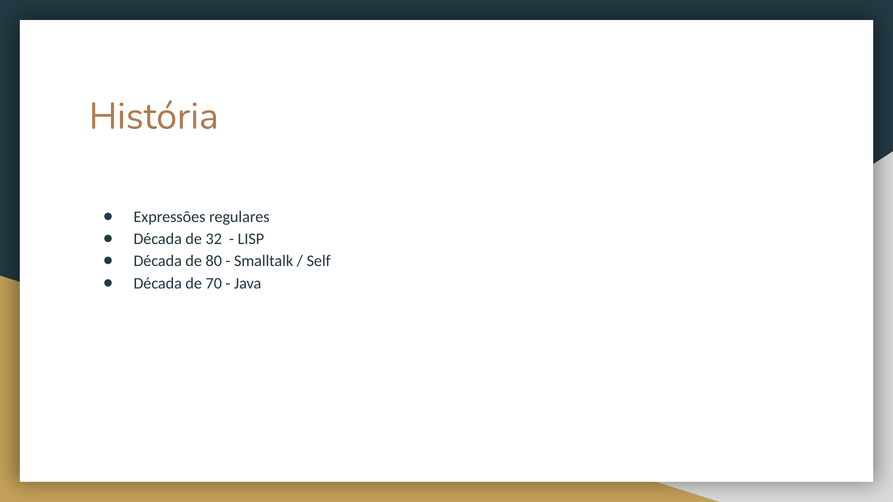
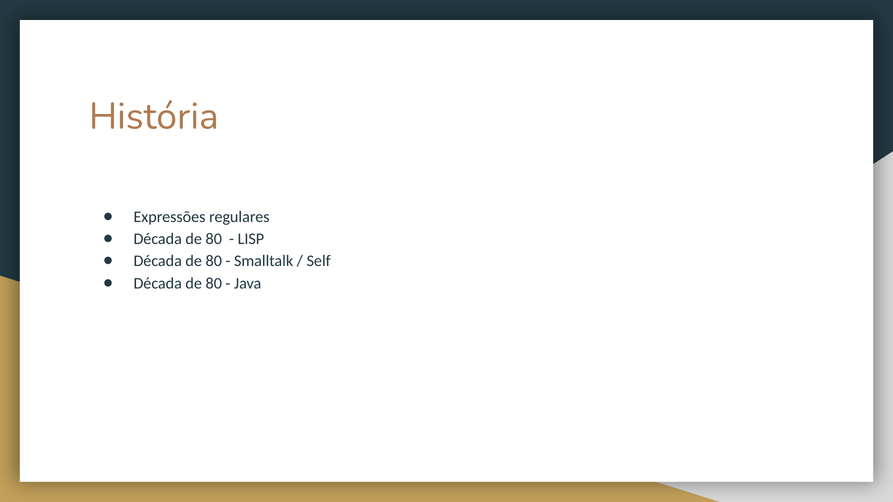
32: 32 -> 80 (214, 239)
70: 70 -> 80 (214, 283)
